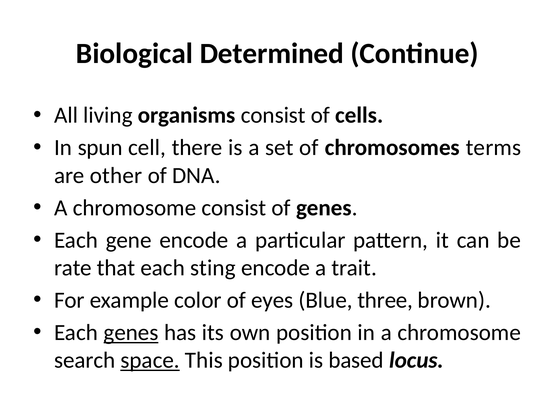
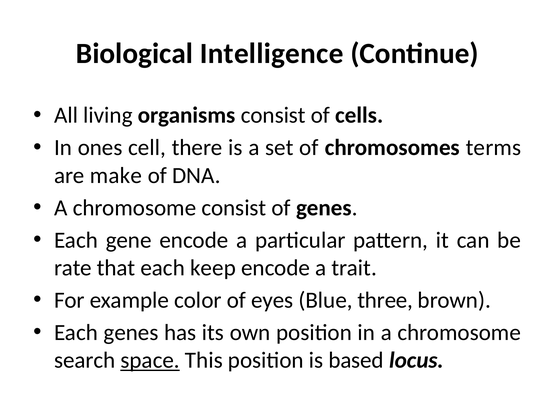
Determined: Determined -> Intelligence (272, 53)
spun: spun -> ones (100, 148)
other: other -> make (116, 176)
sting: sting -> keep (213, 268)
genes underline: present -> none (131, 333)
